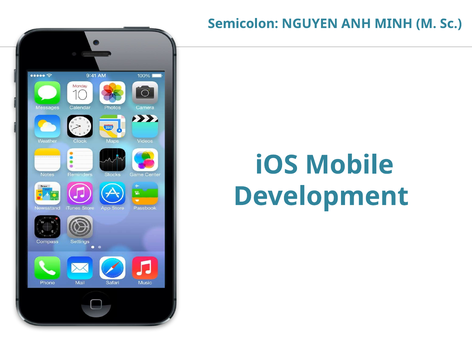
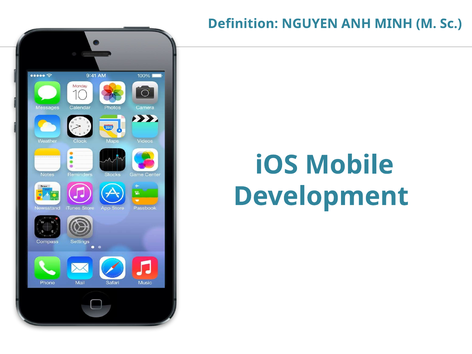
Semicolon: Semicolon -> Definition (243, 24)
